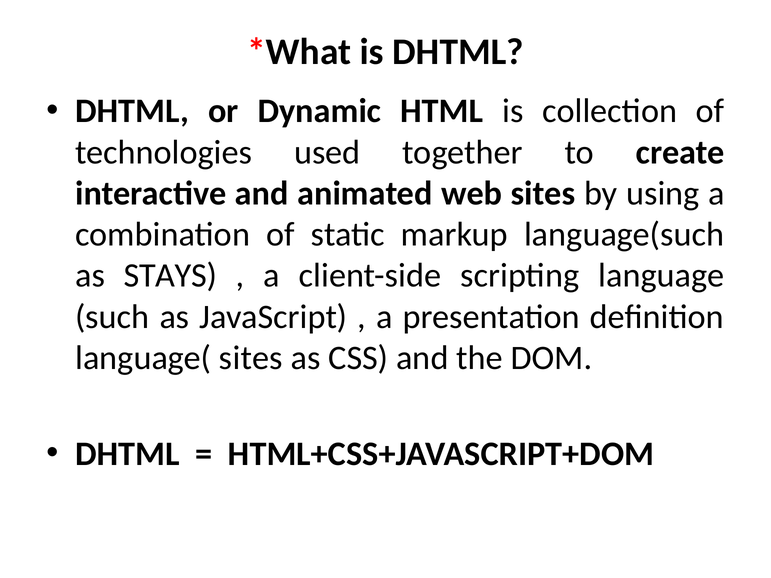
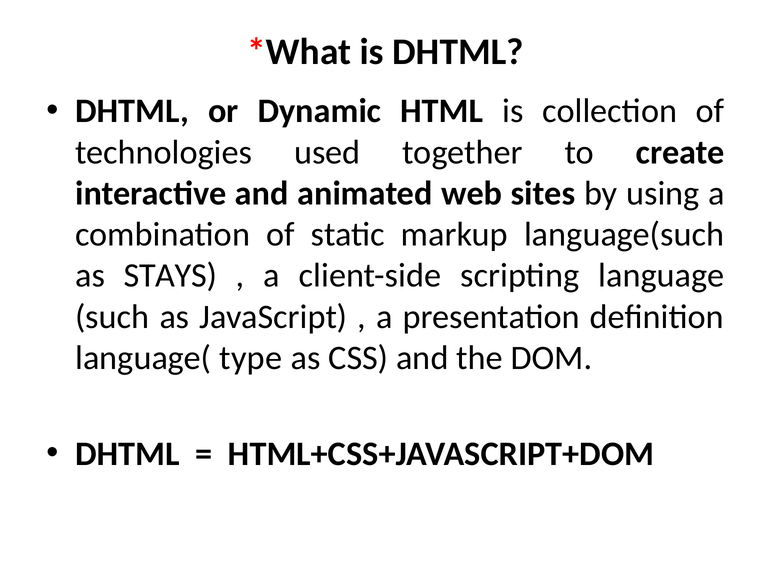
language( sites: sites -> type (251, 358)
